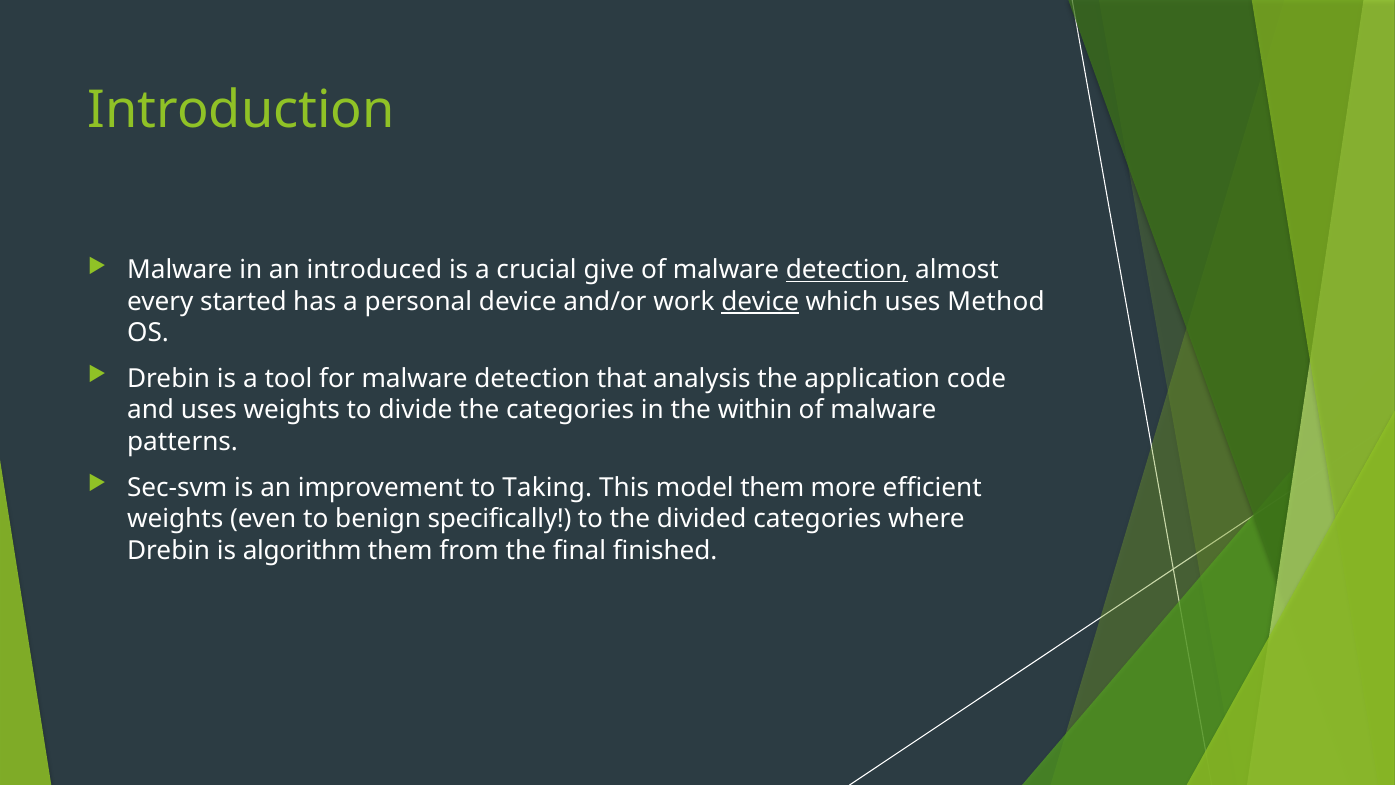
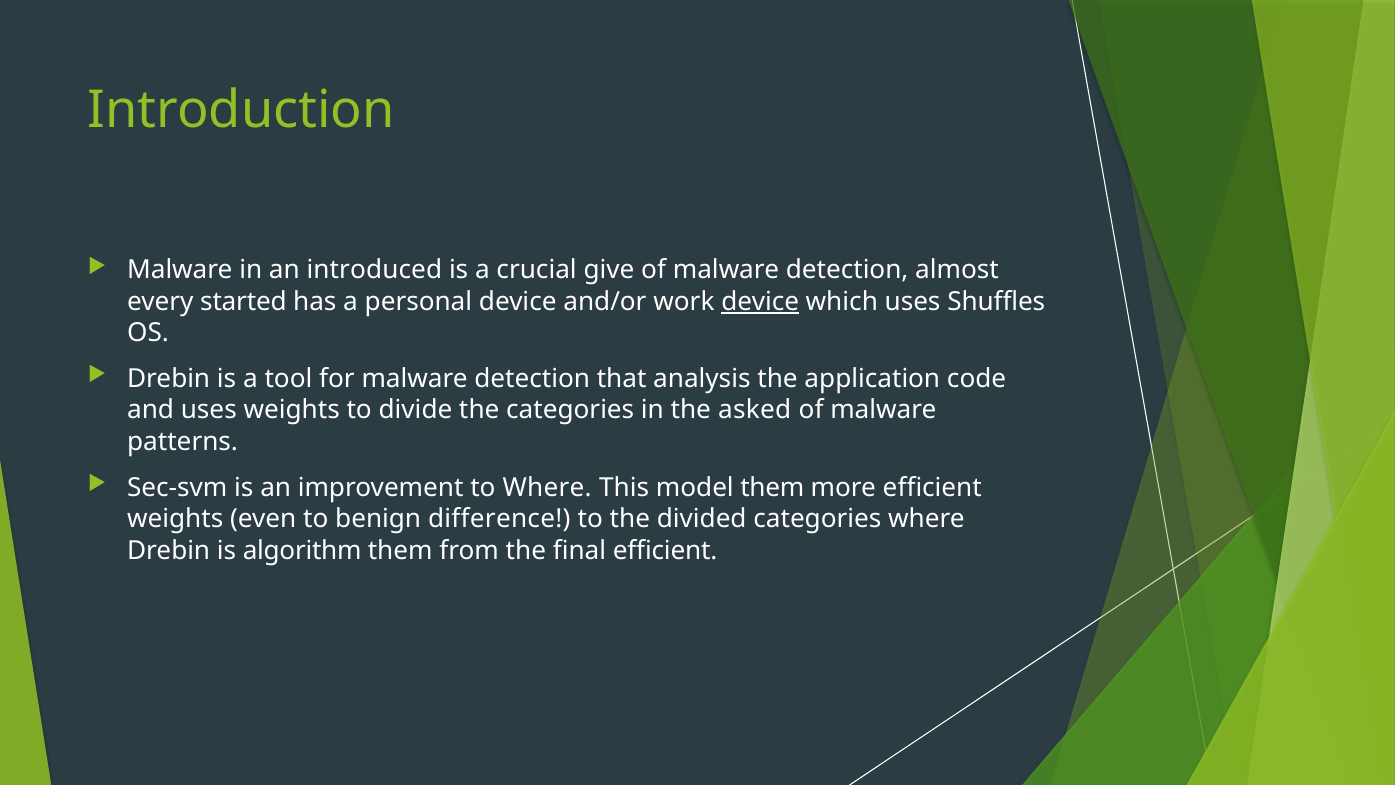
detection underline: present -> none (847, 270)
Method: Method -> Shuffles (996, 301)
within: within -> asked (755, 410)
to Taking: Taking -> Where (547, 487)
specifically: specifically -> difference (499, 519)
final finished: finished -> efficient (665, 550)
